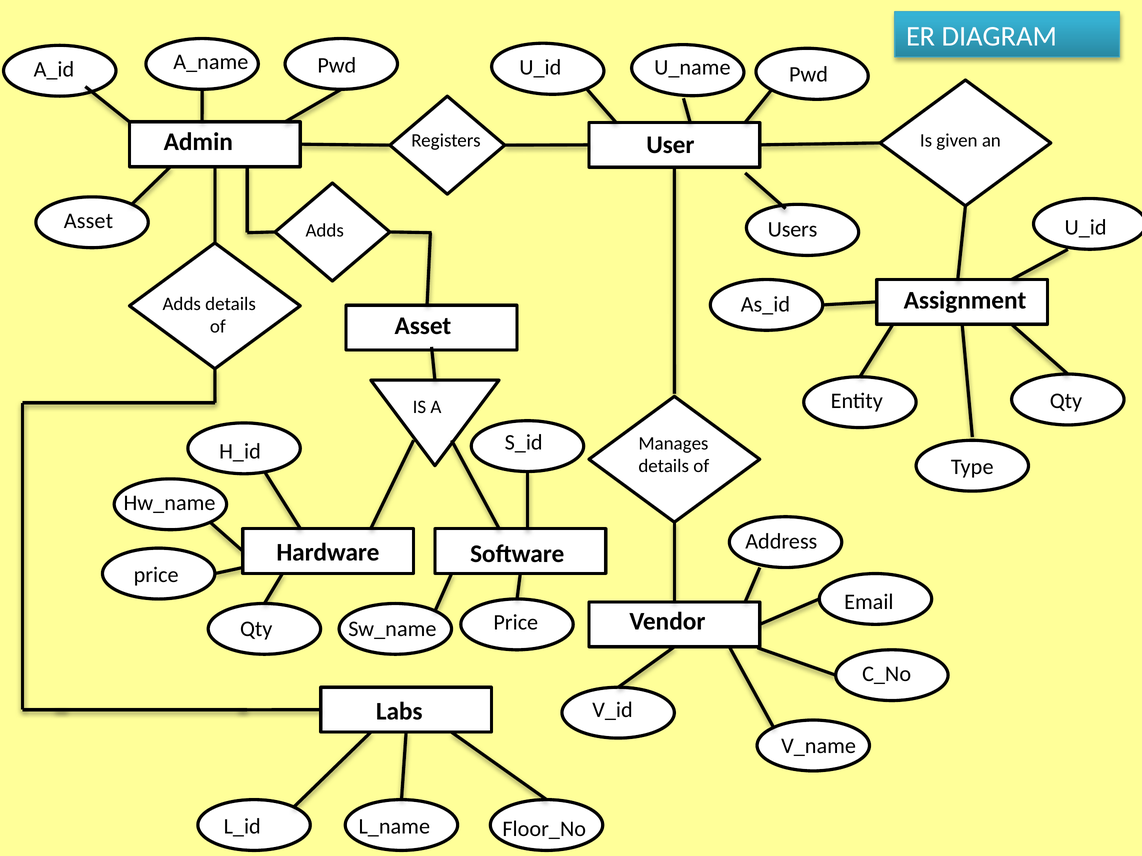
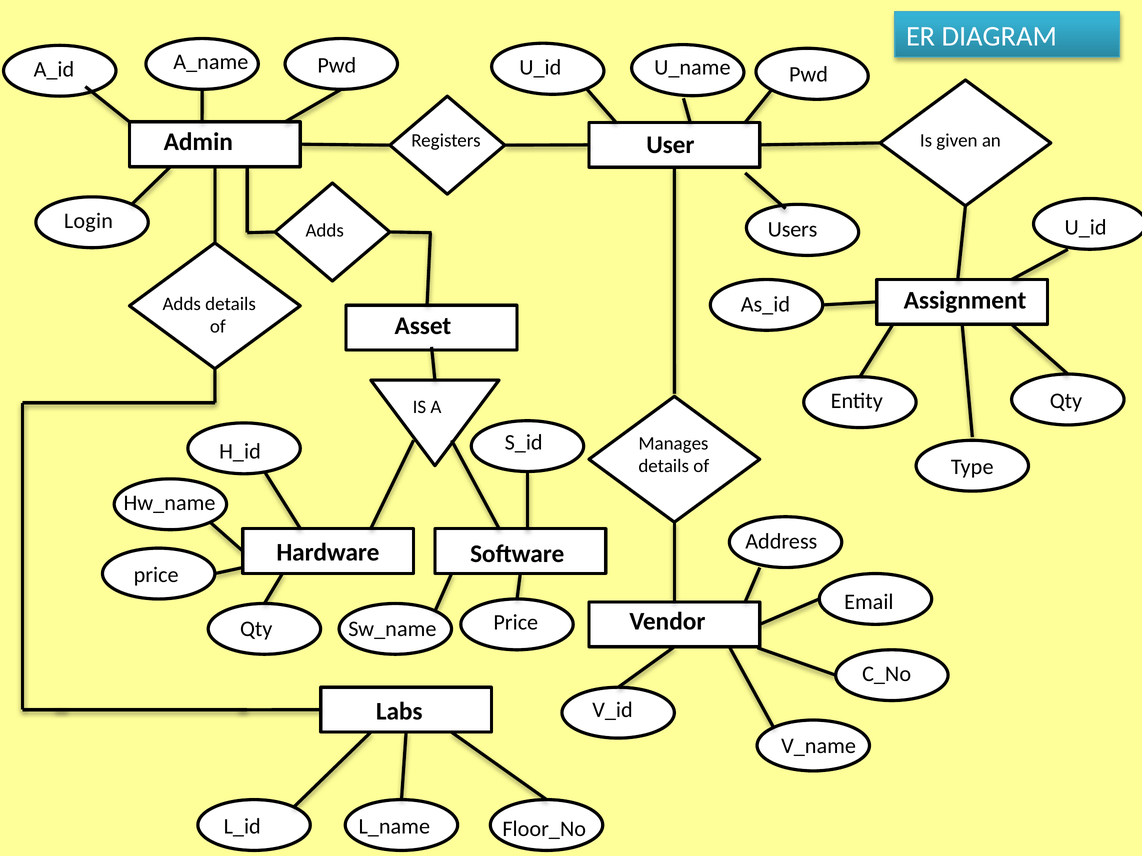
Asset: Asset -> Login (88, 221)
